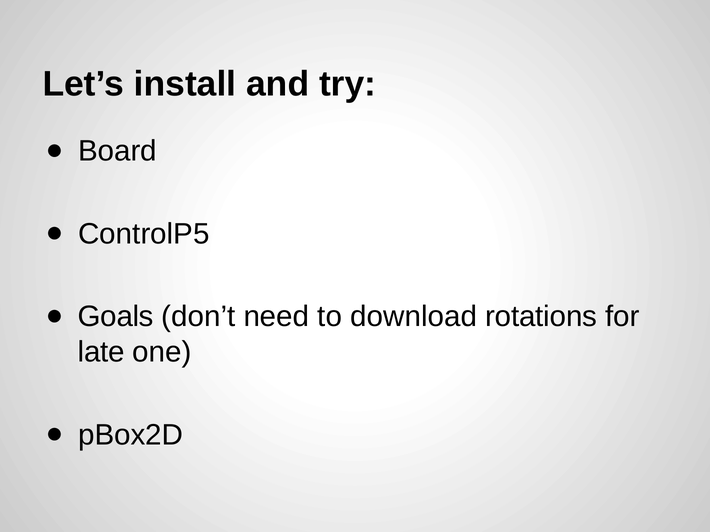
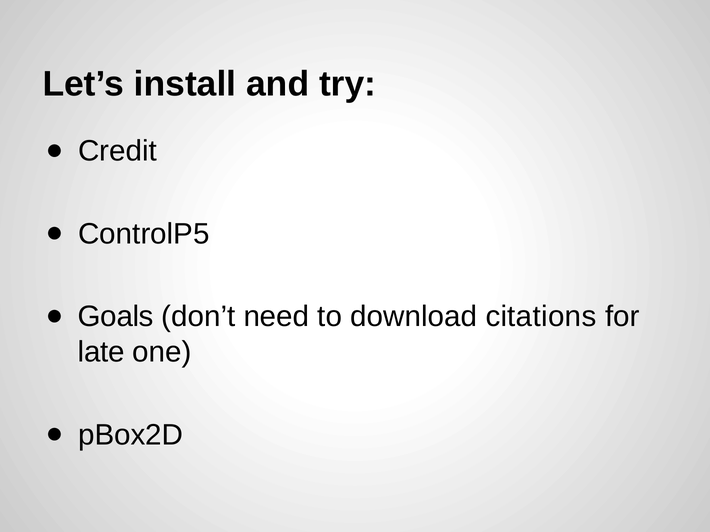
Board: Board -> Credit (117, 151)
rotations: rotations -> citations (541, 317)
